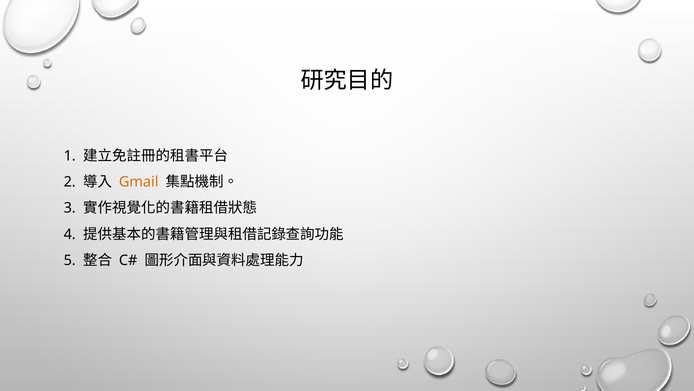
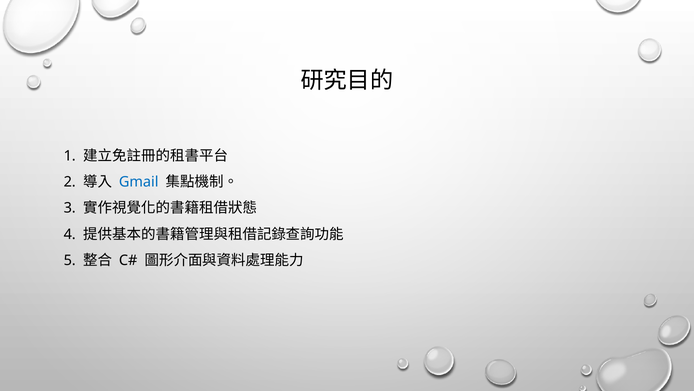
Gmail colour: orange -> blue (139, 182)
